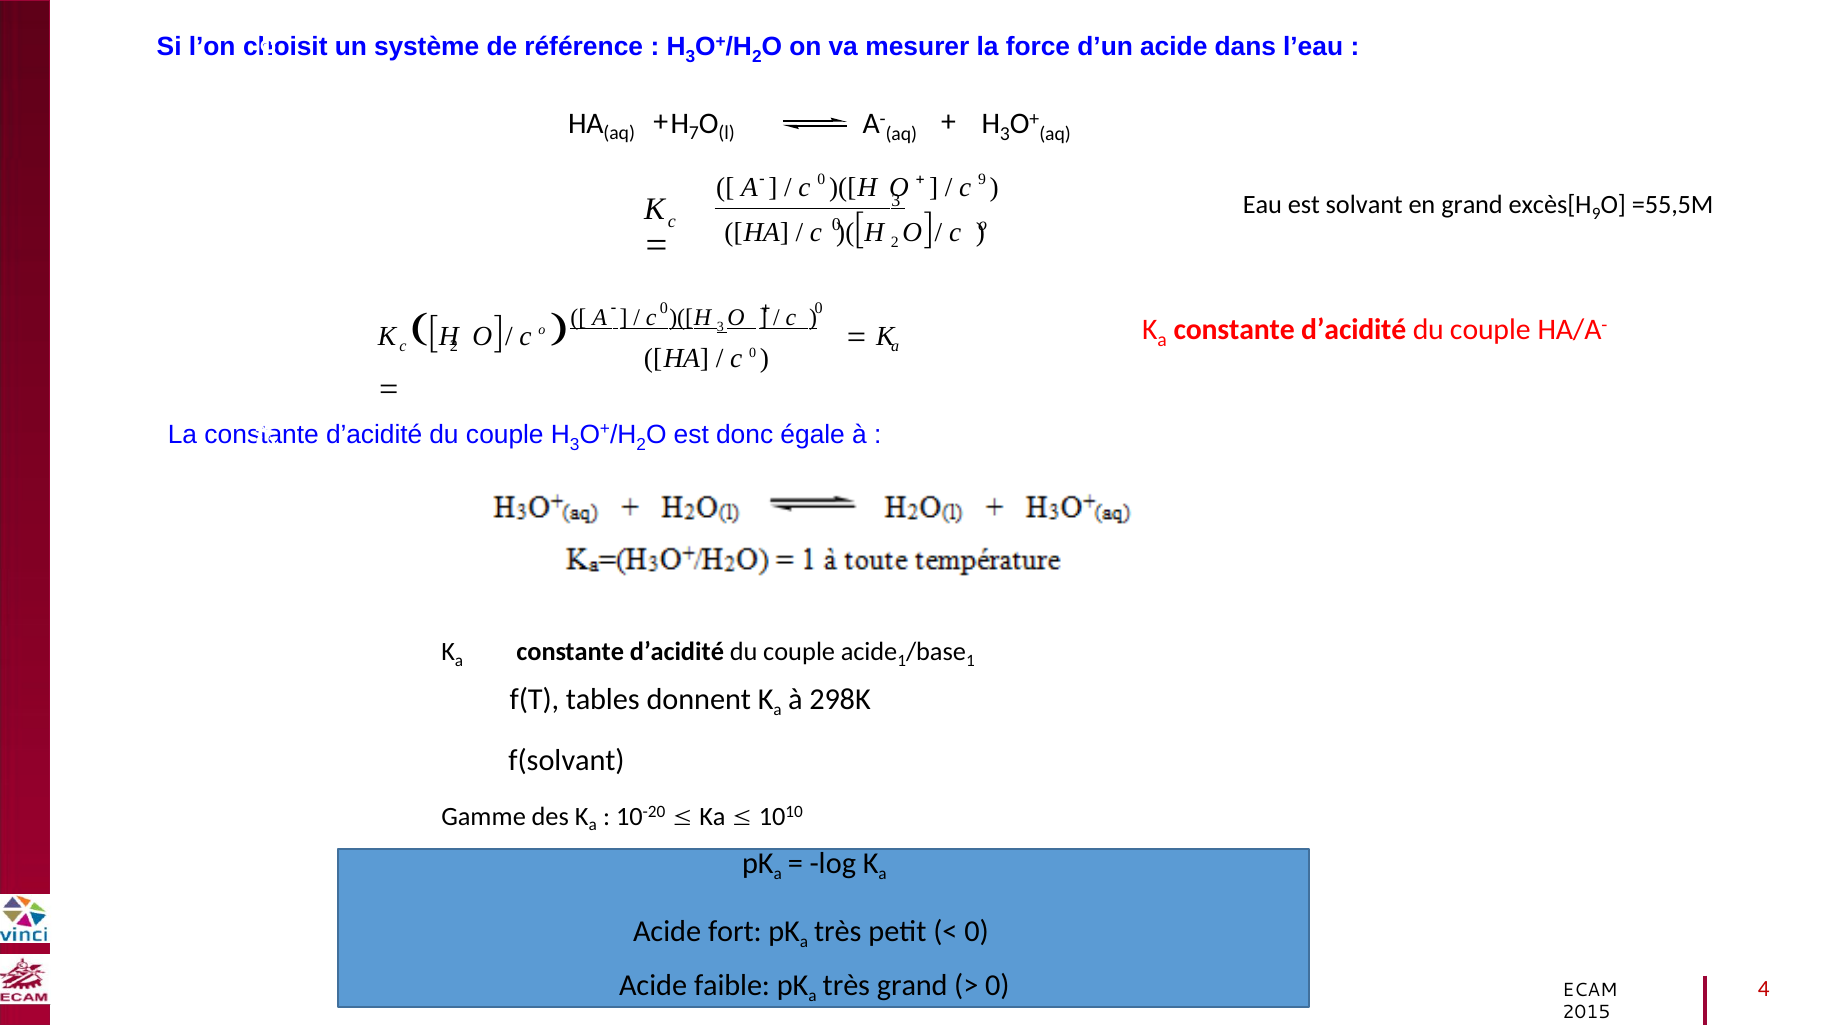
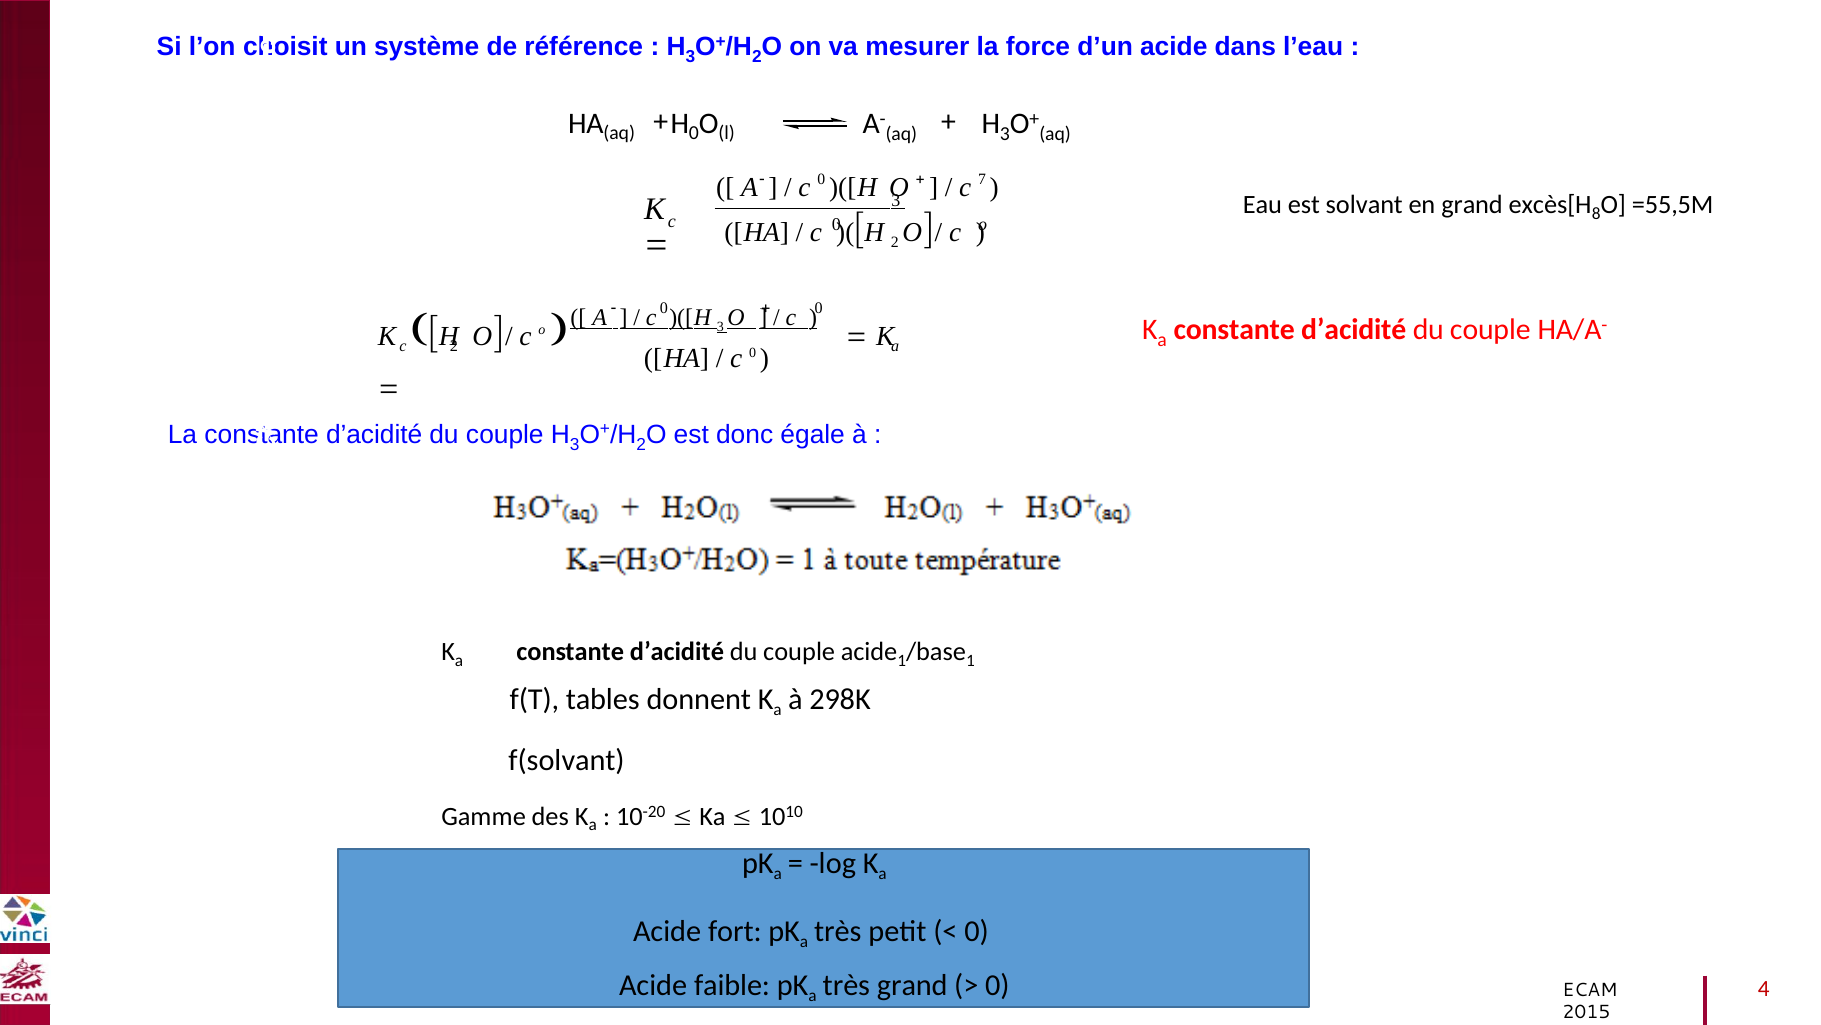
7: 7 -> 0 (694, 133)
c 9: 9 -> 7 (982, 179)
9: 9 -> 8 (1596, 214)
